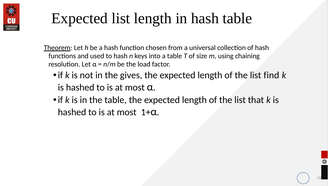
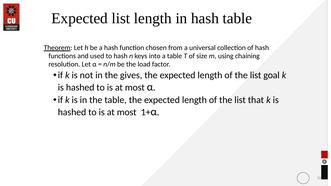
find: find -> goal (272, 75)
